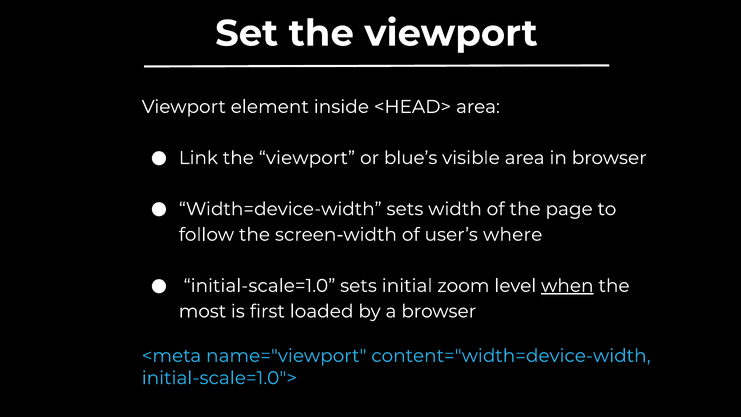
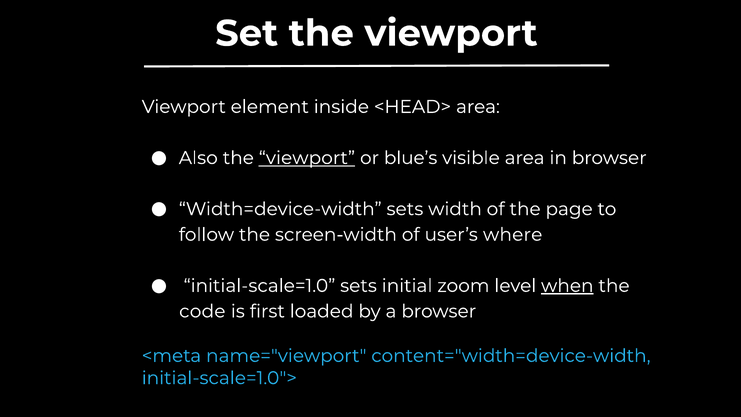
Link: Link -> Also (198, 158)
viewport underline: none -> present (307, 158)
most: most -> code (202, 311)
